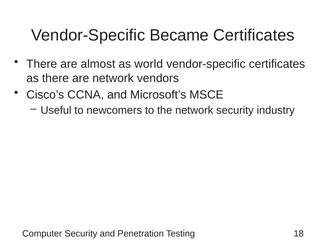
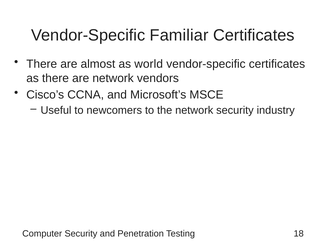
Became: Became -> Familiar (179, 35)
